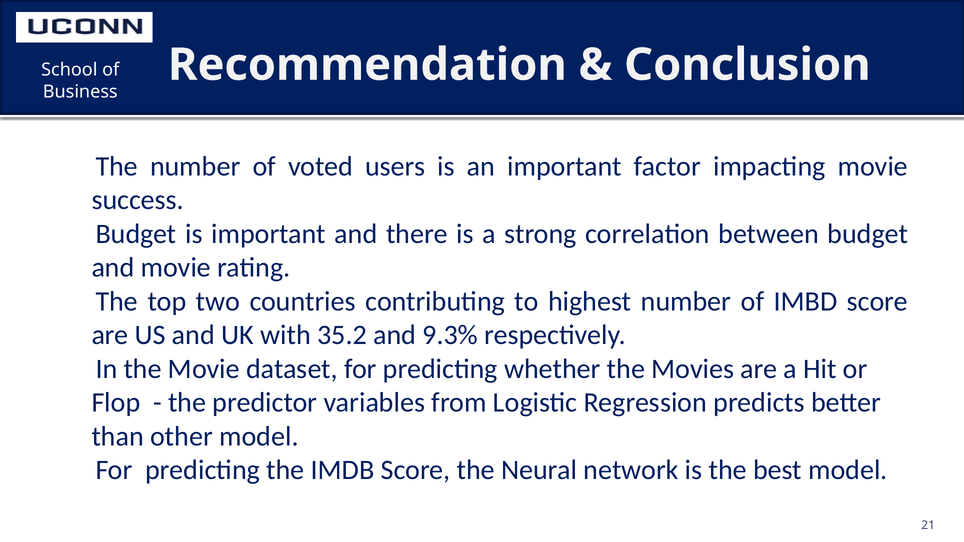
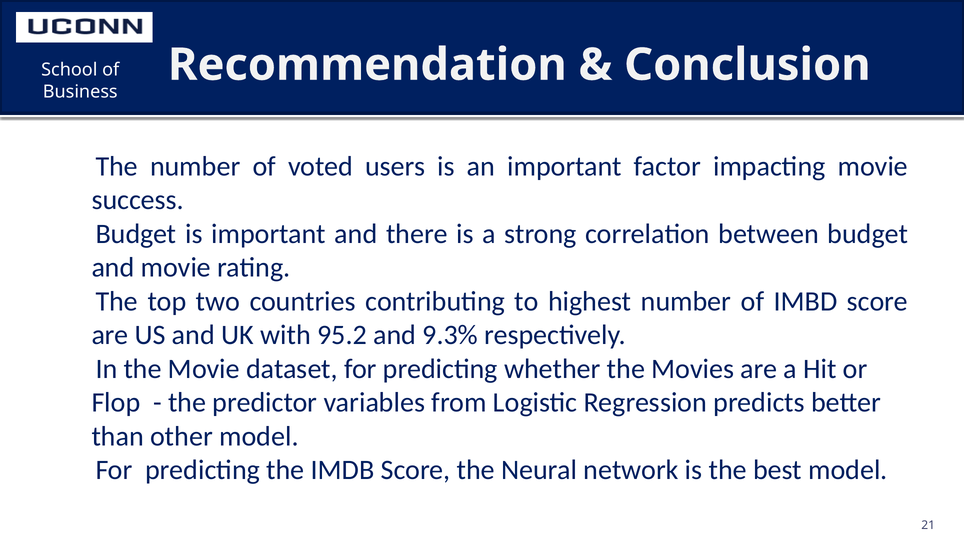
35.2: 35.2 -> 95.2 (342, 335)
